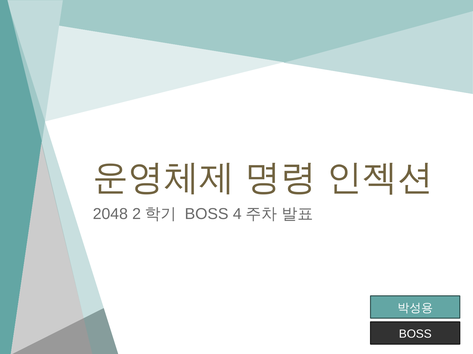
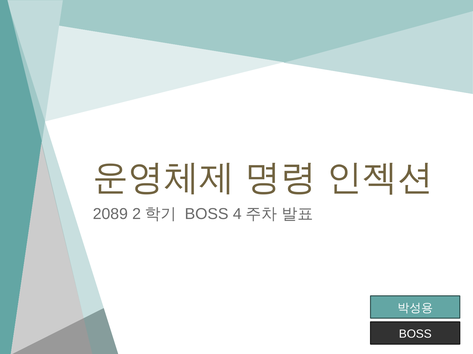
2048: 2048 -> 2089 (110, 214)
